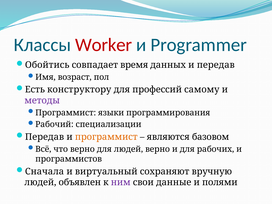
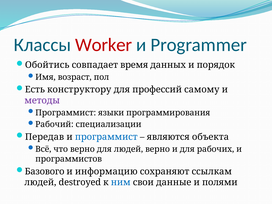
и передав: передав -> порядок (216, 65)
программист colour: orange -> blue (106, 137)
базовом: базовом -> объекта (210, 137)
Сначала: Сначала -> Базового (45, 171)
виртуальный: виртуальный -> информацию (106, 171)
вручную: вручную -> ссылкам (212, 171)
объявлен: объявлен -> destroyed (80, 182)
ним colour: purple -> blue (121, 182)
